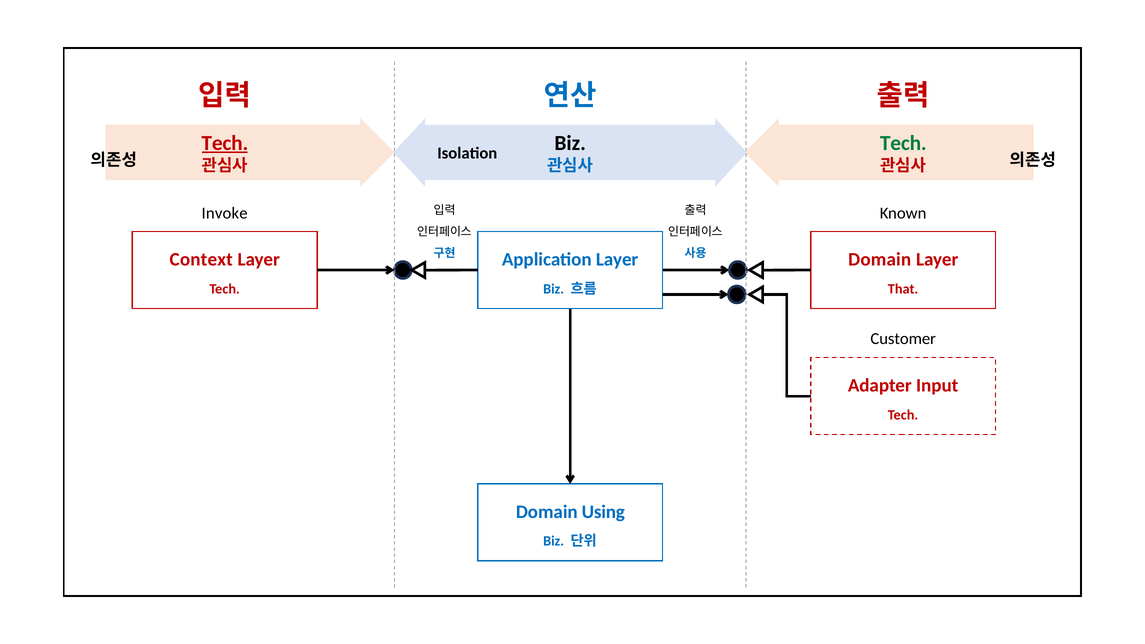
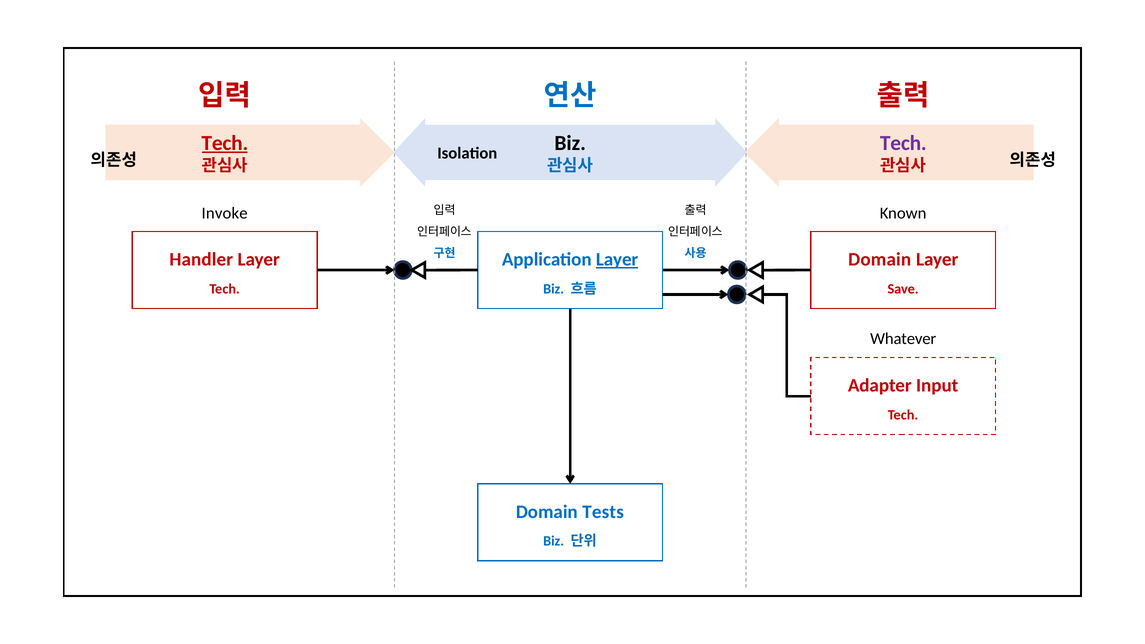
Tech colour: green -> purple (903, 143)
Context: Context -> Handler (201, 260)
Layer underline: none -> present (617, 260)
That: That -> Save (903, 289)
Customer: Customer -> Whatever (903, 339)
Using: Using -> Tests (603, 512)
